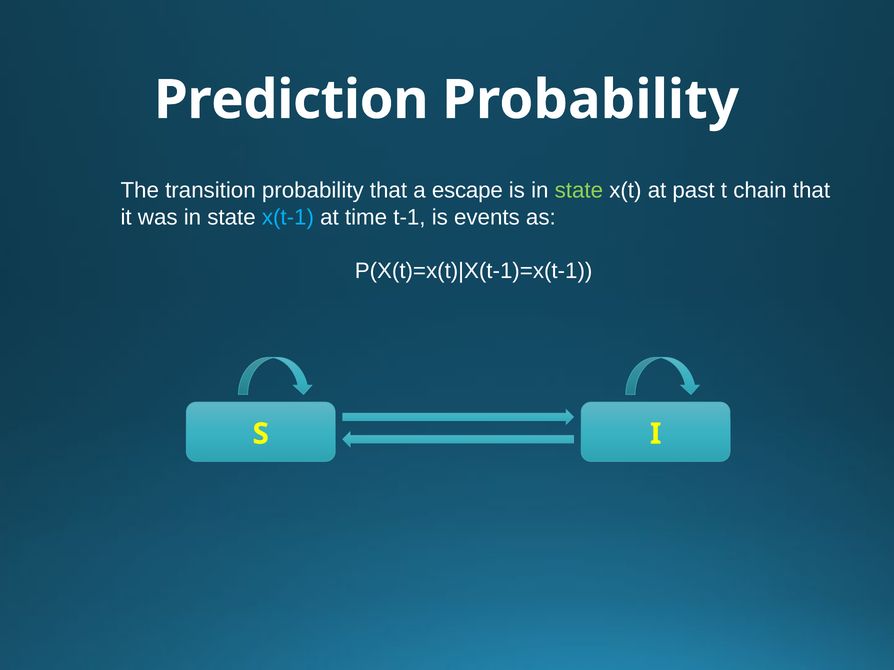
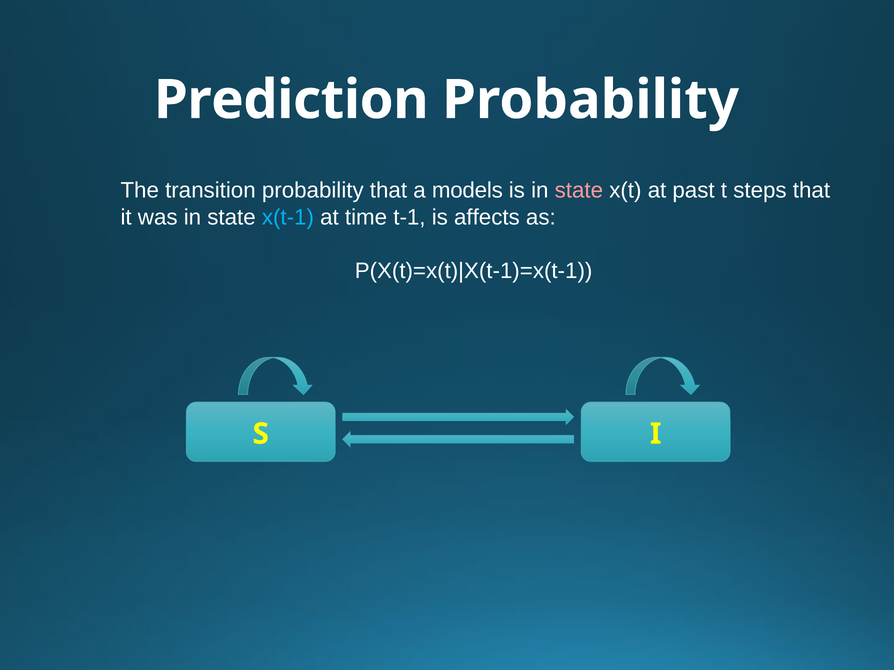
escape: escape -> models (467, 191)
state colour: light green -> pink (579, 191)
chain: chain -> steps (760, 191)
events: events -> affects (487, 217)
